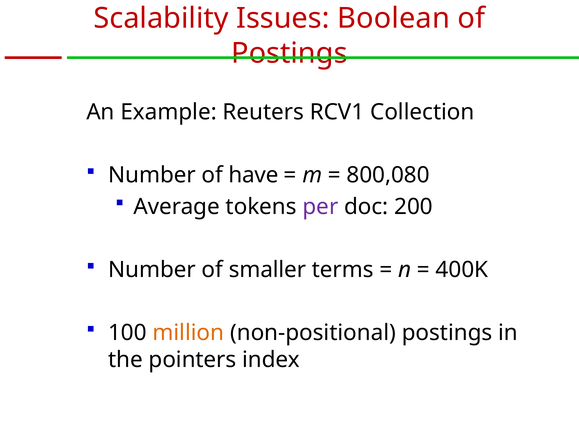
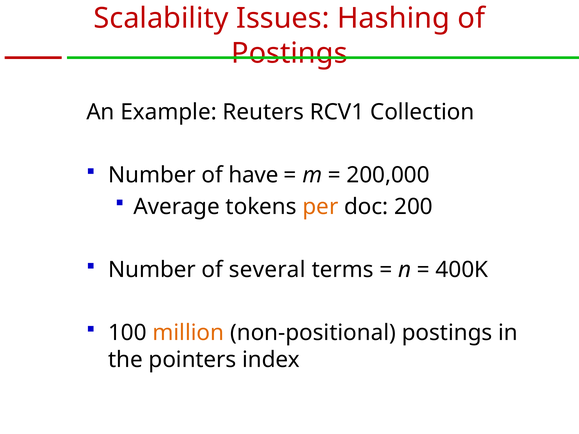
Boolean: Boolean -> Hashing (394, 18)
800,080: 800,080 -> 200,000 (388, 175)
per colour: purple -> orange (320, 207)
smaller: smaller -> several (267, 270)
